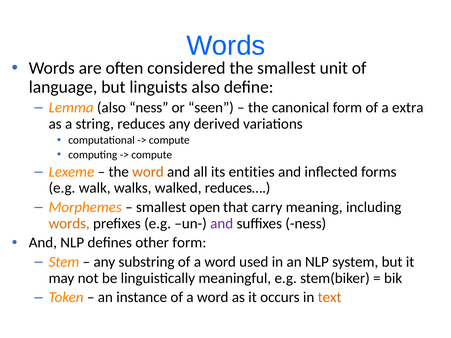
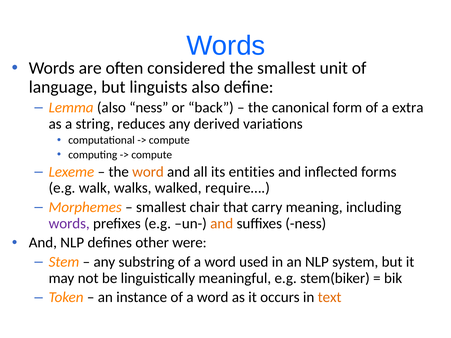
seen: seen -> back (211, 108)
reduces…: reduces… -> require… (237, 188)
open: open -> chair (205, 207)
words colour: orange -> purple (69, 224)
and colour: purple -> orange (222, 224)
other form: form -> were (189, 243)
